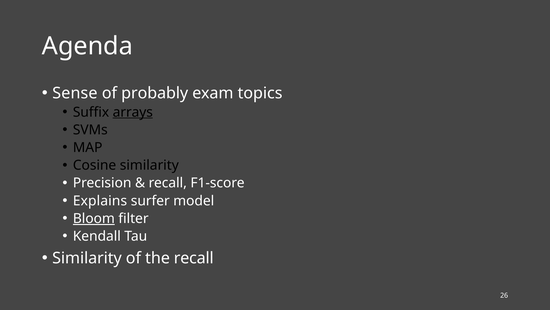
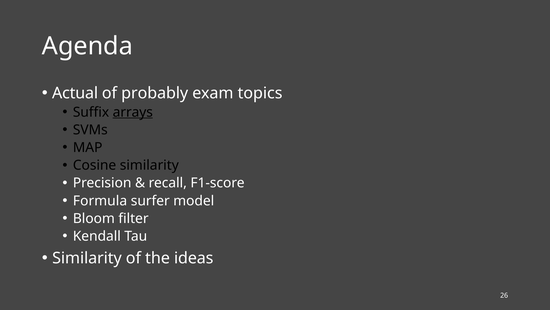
Sense: Sense -> Actual (75, 93)
Explains: Explains -> Formula (100, 200)
Bloom underline: present -> none (94, 218)
the recall: recall -> ideas (194, 258)
